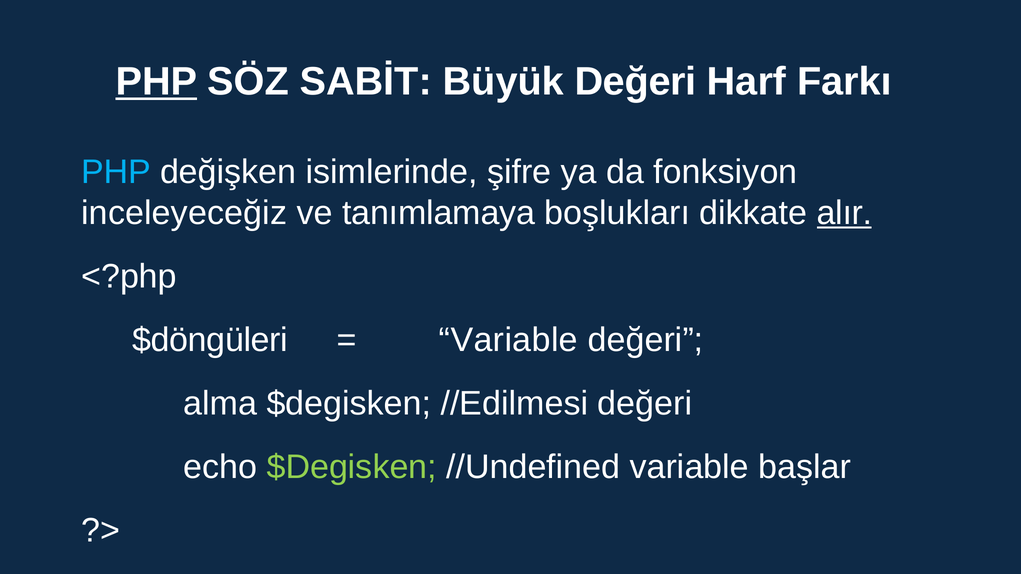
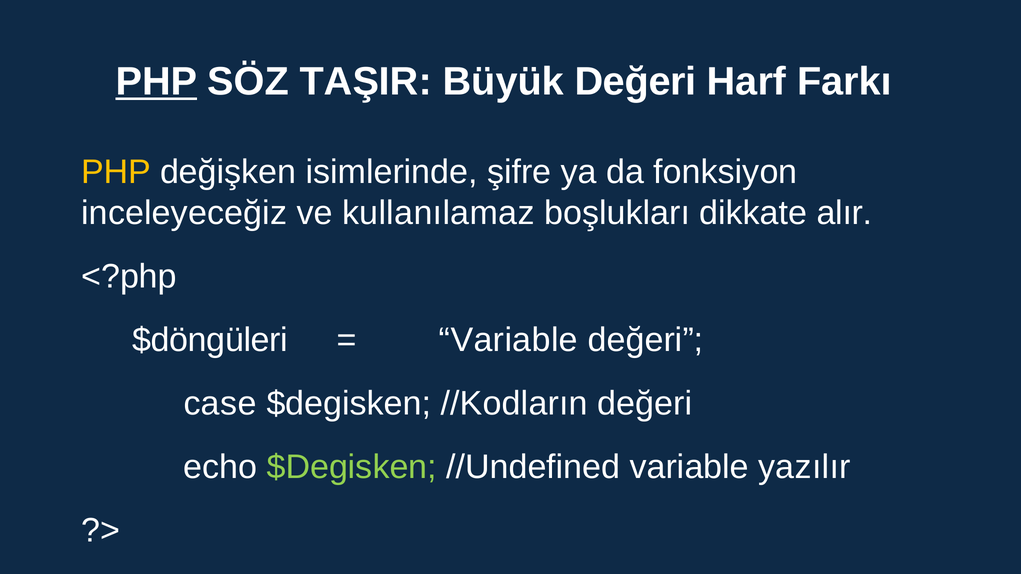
SABİT: SABİT -> TAŞIR (366, 82)
PHP colour: light blue -> yellow (116, 172)
tanımlamaya: tanımlamaya -> kullanılamaz (438, 213)
alır underline: present -> none (844, 213)
alma: alma -> case (220, 404)
//Edilmesi: //Edilmesi -> //Kodların (514, 404)
başlar: başlar -> yazılır (804, 467)
